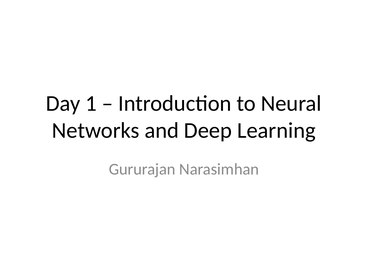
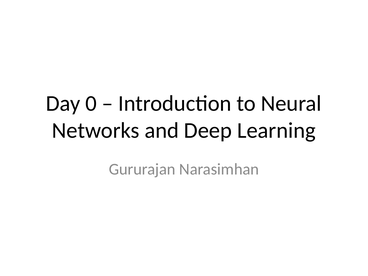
1: 1 -> 0 (91, 103)
